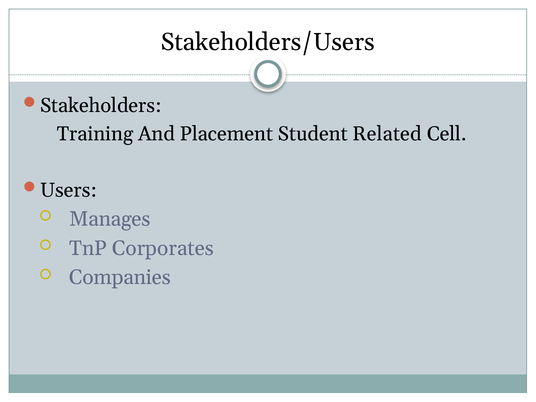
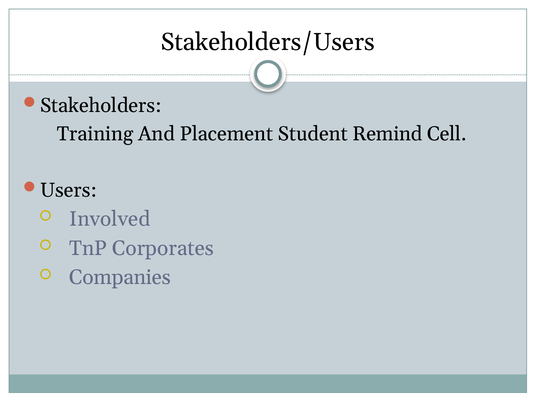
Related: Related -> Remind (387, 134)
Manages: Manages -> Involved (110, 219)
